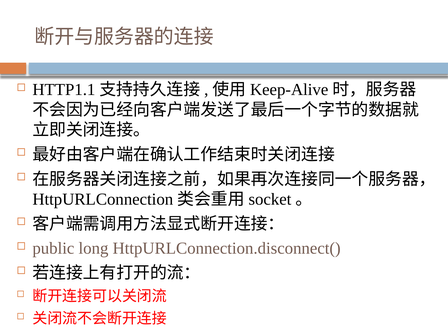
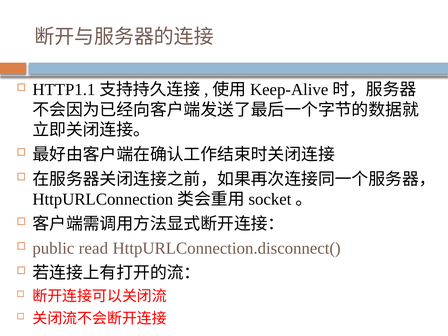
long: long -> read (93, 248)
